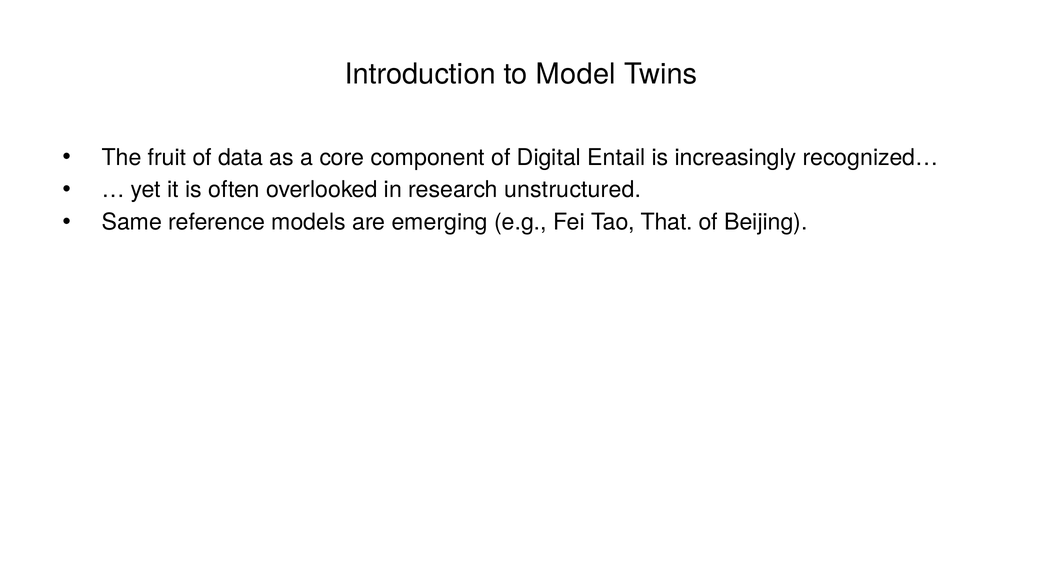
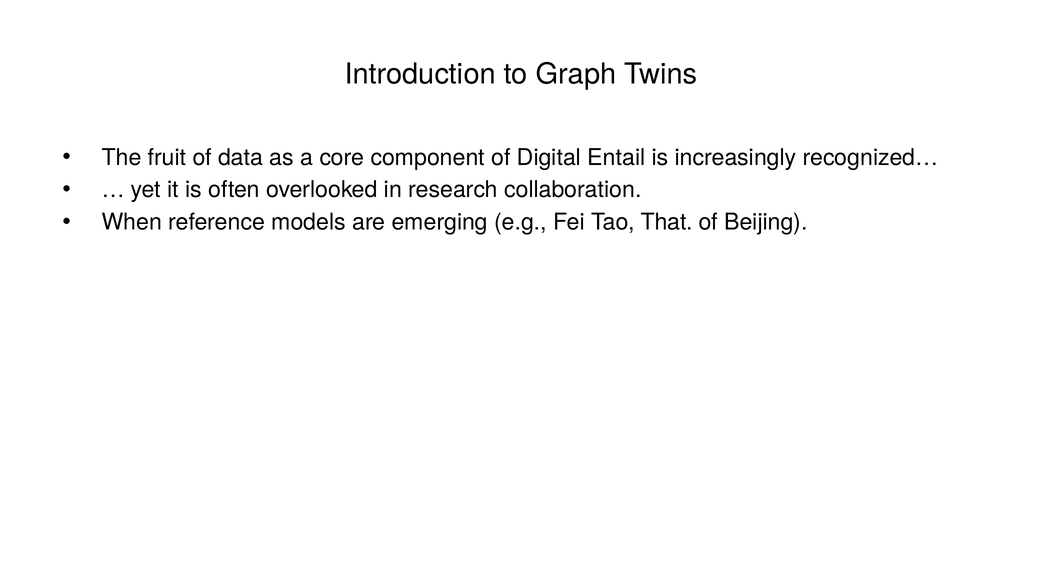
Model: Model -> Graph (576, 74)
unstructured: unstructured -> collaboration (573, 190)
Same: Same -> When (132, 222)
